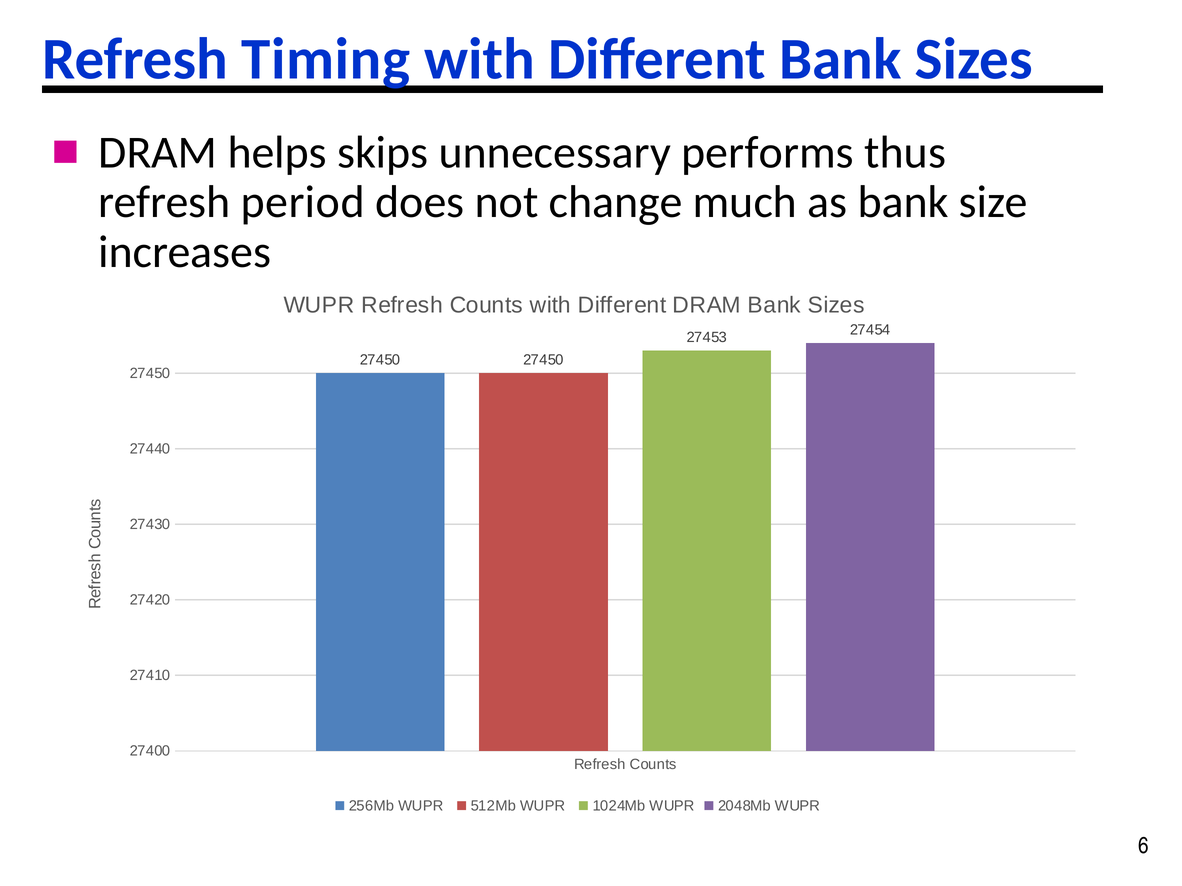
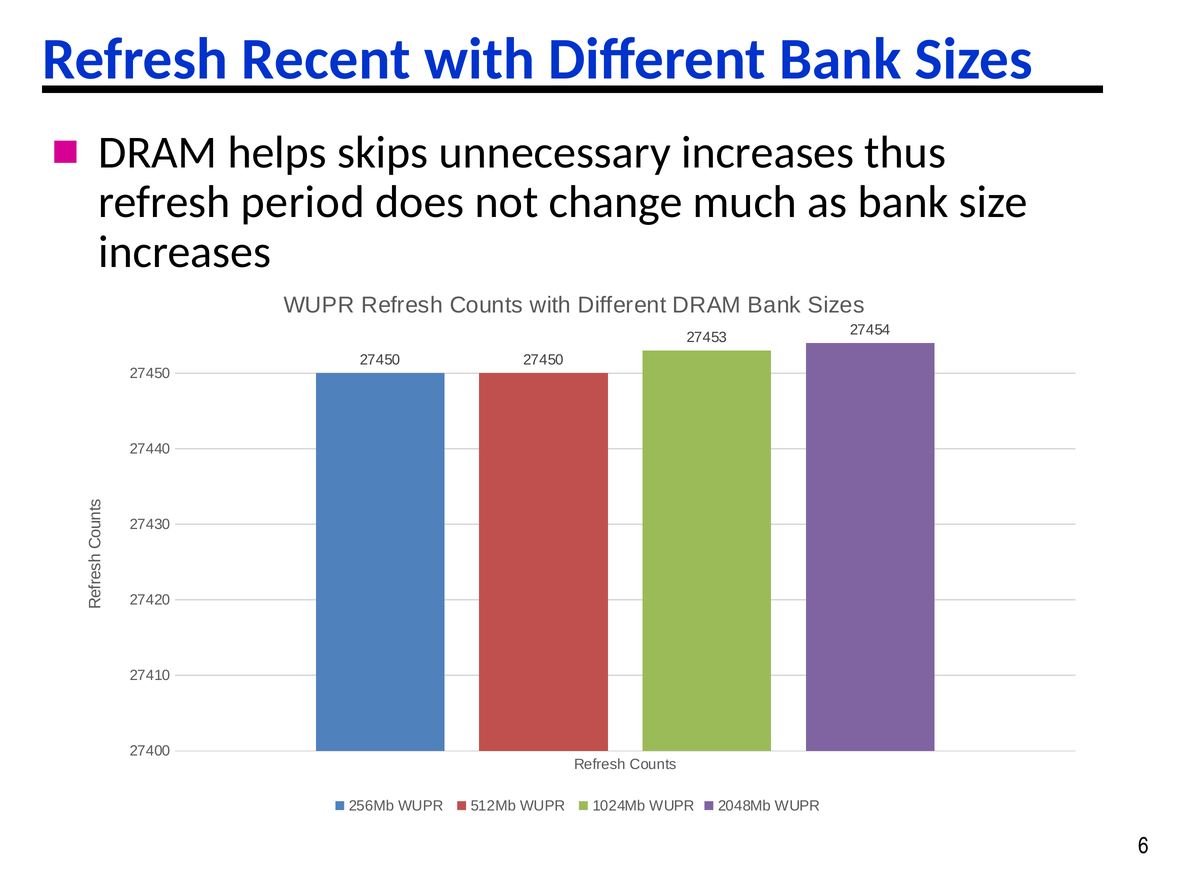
Timing: Timing -> Recent (326, 59)
unnecessary performs: performs -> increases (768, 153)
